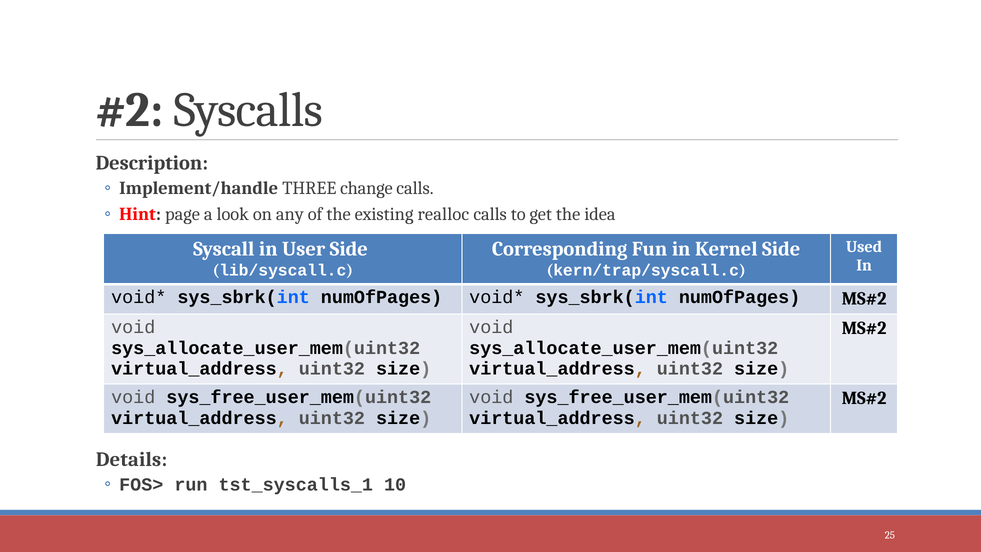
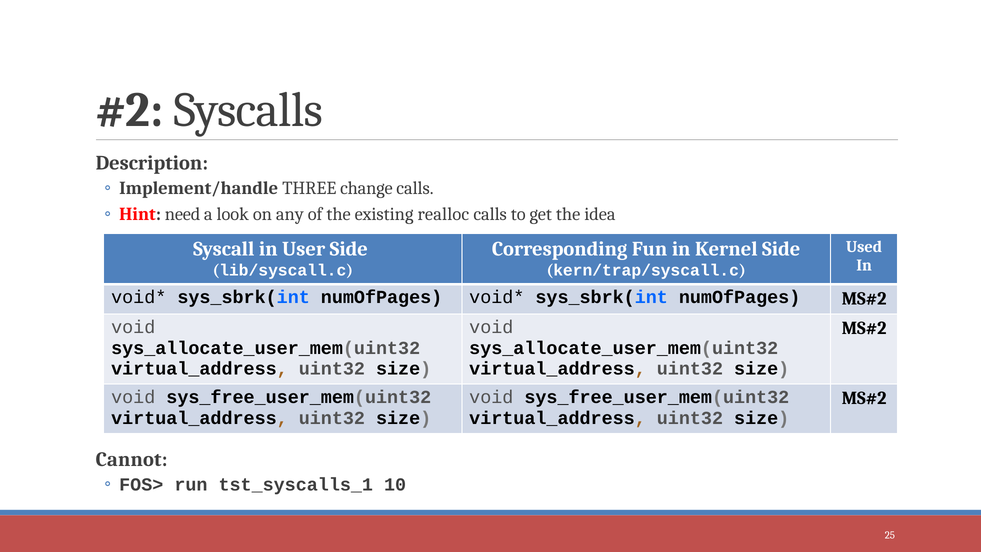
page: page -> need (183, 214)
Details: Details -> Cannot (132, 459)
